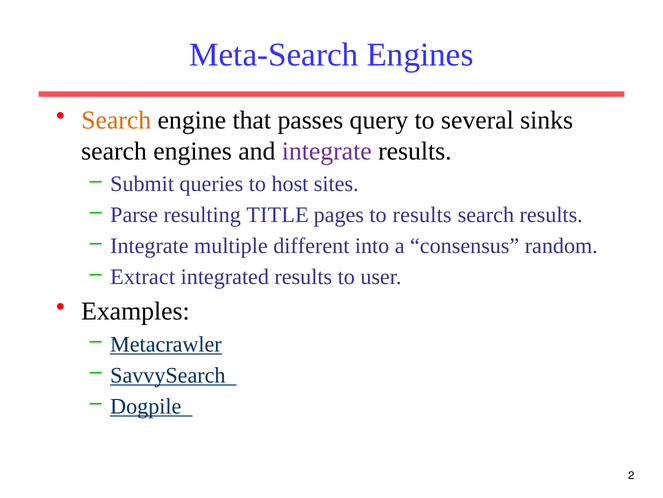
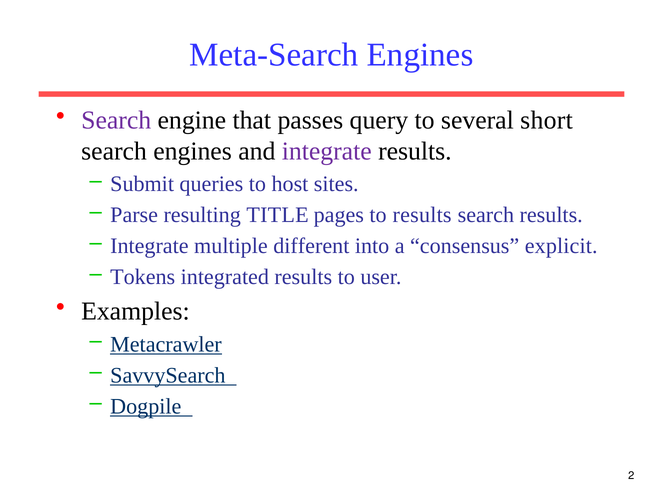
Search colour: orange -> purple (116, 120)
sinks: sinks -> short (547, 120)
random: random -> explicit (561, 246)
Extract: Extract -> Tokens (143, 277)
